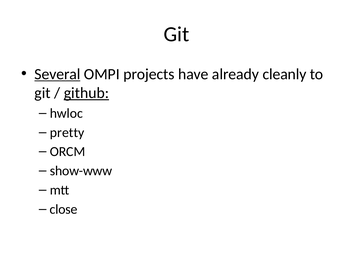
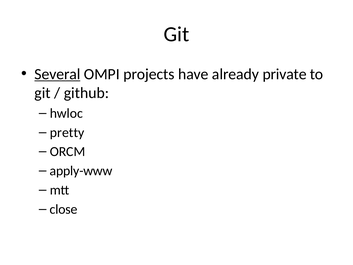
cleanly: cleanly -> private (285, 74)
github underline: present -> none (86, 93)
show-www: show-www -> apply-www (81, 171)
